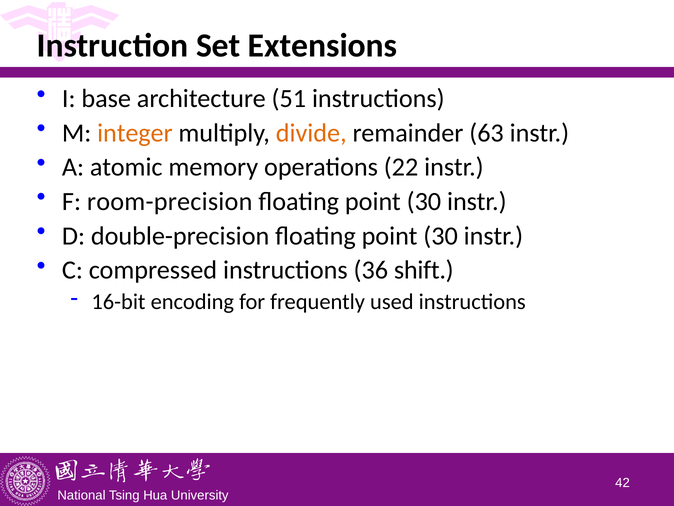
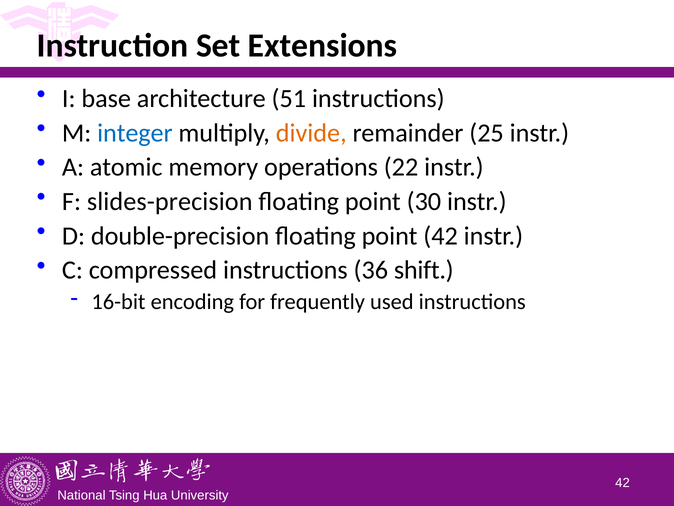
integer colour: orange -> blue (135, 133)
63: 63 -> 25 (487, 133)
room-precision: room-precision -> slides-precision (170, 201)
double-precision floating point 30: 30 -> 42 (441, 236)
